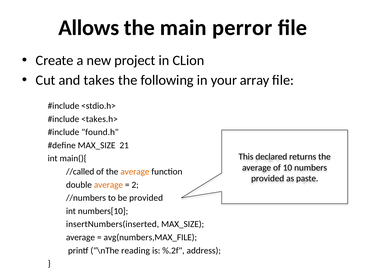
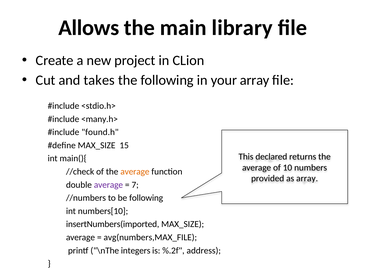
perror: perror -> library (242, 28)
<takes.h>: <takes.h> -> <many.h> (100, 119)
21: 21 -> 15 (124, 146)
//called: //called -> //check (80, 172)
as paste: paste -> array (307, 179)
average colour: orange -> purple (108, 185)
2: 2 -> 7 (135, 185)
be provided: provided -> following (146, 198)
insertNumbers(inserted: insertNumbers(inserted -> insertNumbers(imported (113, 225)
reading: reading -> integers (136, 251)
